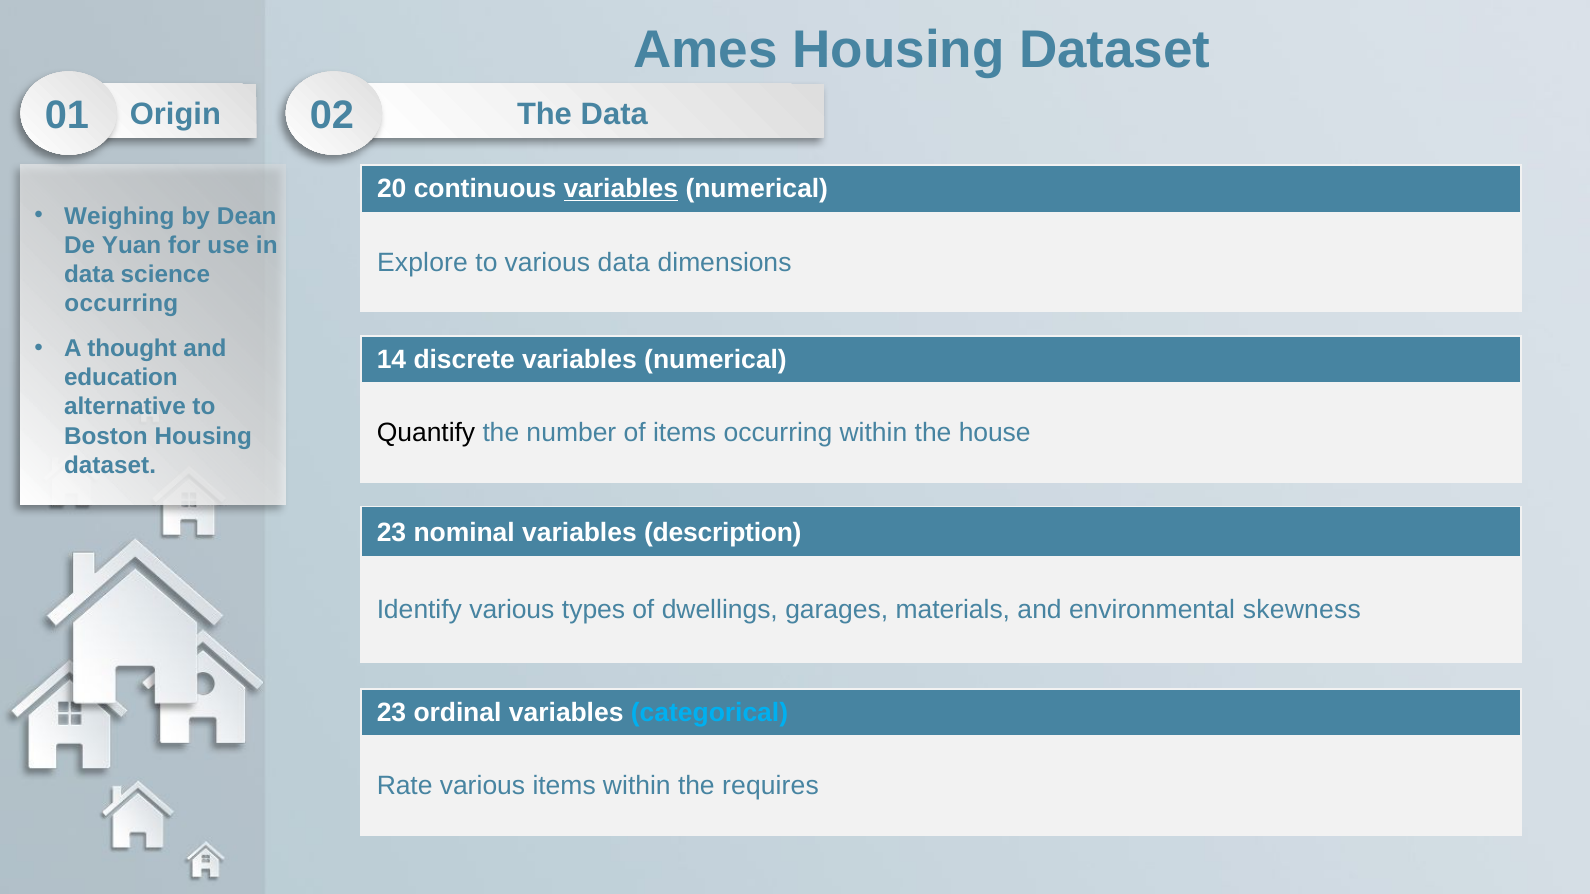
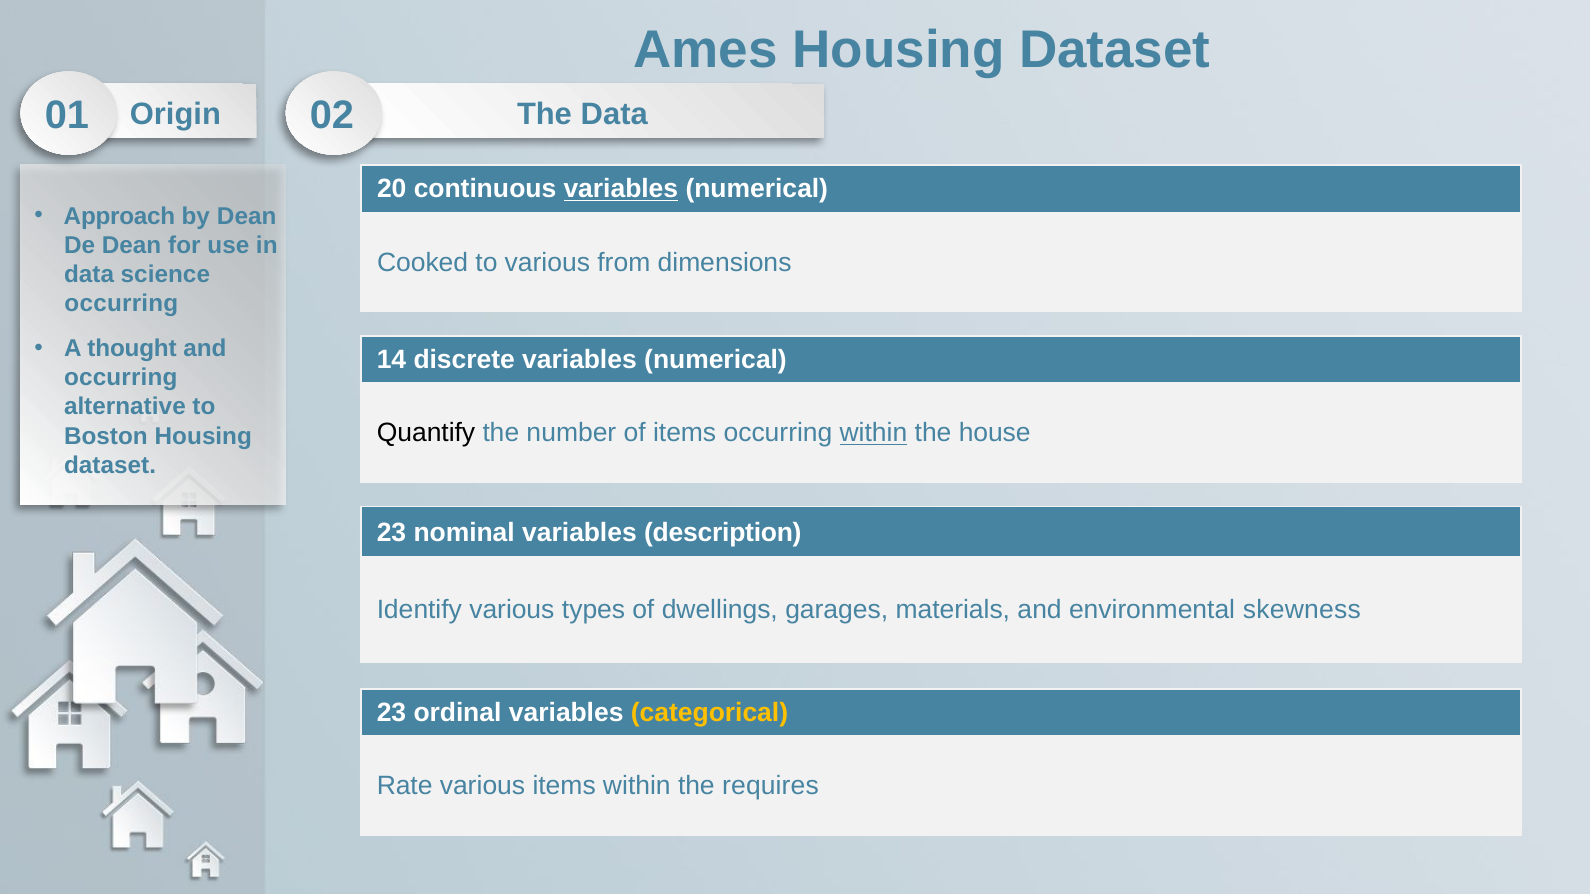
Weighing: Weighing -> Approach (120, 216)
De Yuan: Yuan -> Dean (132, 245)
Explore: Explore -> Cooked (423, 262)
various data: data -> from (624, 262)
education: education -> occurring (121, 378)
within underline: none -> present (873, 433)
categorical colour: light blue -> yellow (709, 713)
